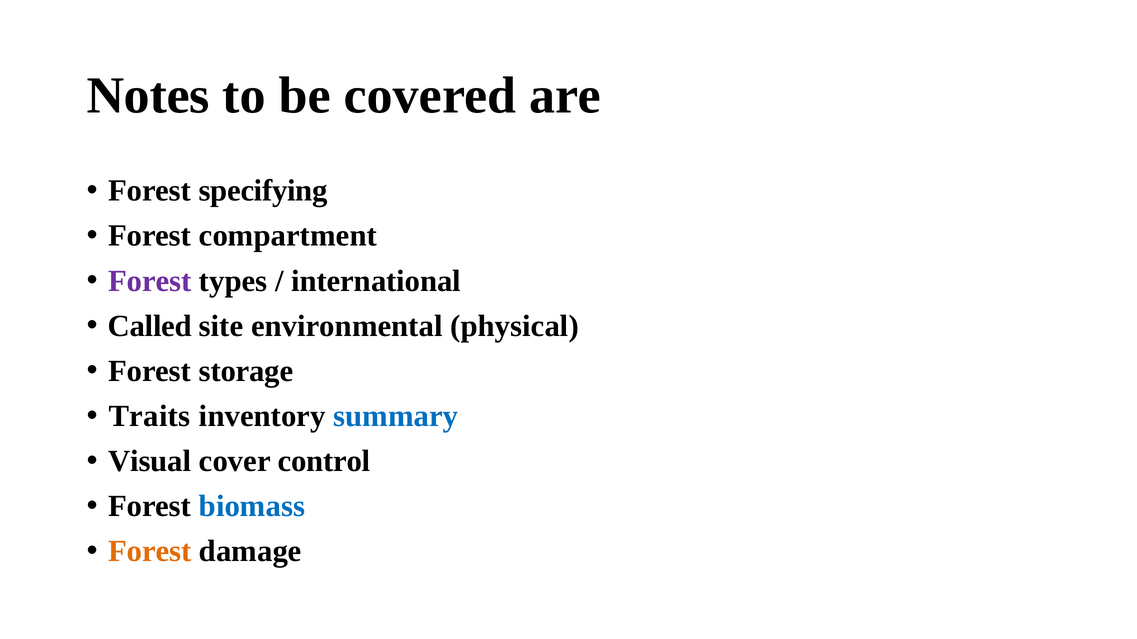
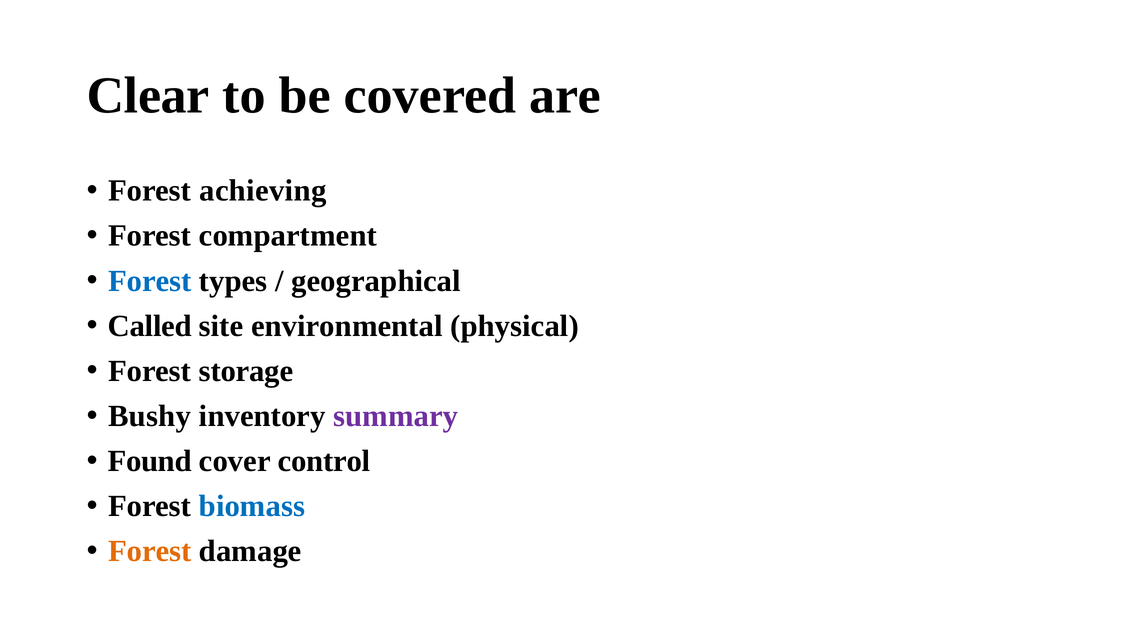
Notes: Notes -> Clear (148, 96)
specifying: specifying -> achieving (263, 191)
Forest colour: purple -> blue (150, 281)
international: international -> geographical (376, 281)
Traits: Traits -> Bushy (150, 416)
summary colour: blue -> purple (396, 416)
Visual: Visual -> Found (150, 461)
